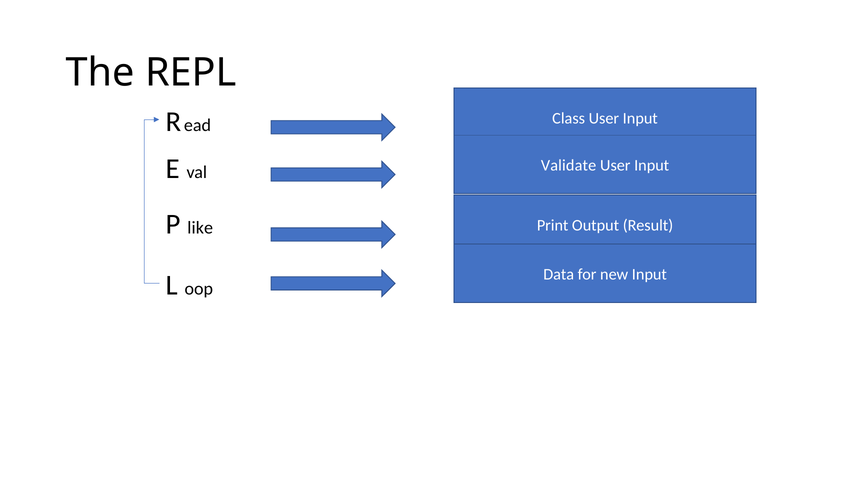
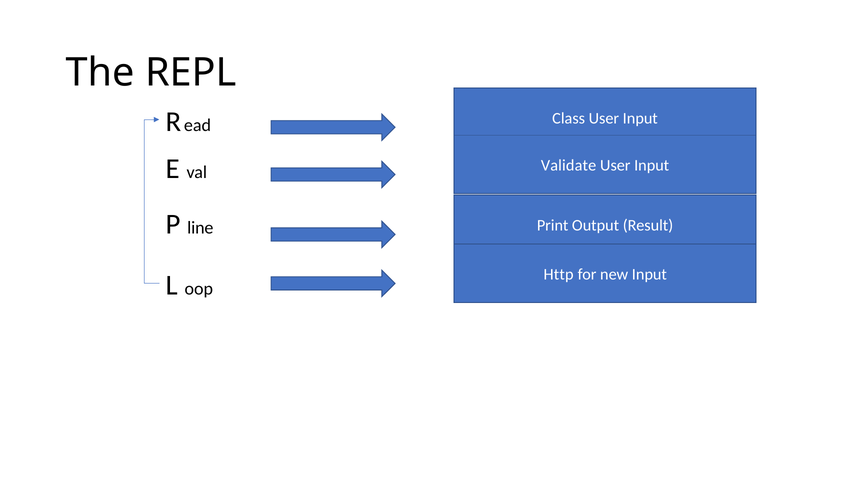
like: like -> line (200, 228)
Data: Data -> Http (559, 275)
